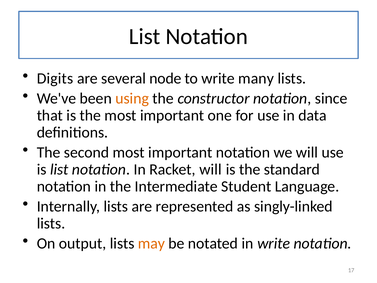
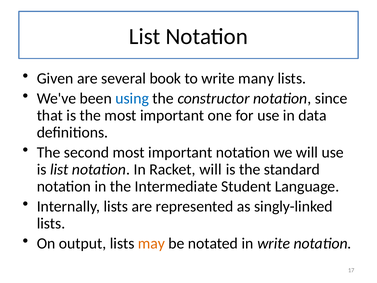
Digits: Digits -> Given (55, 78)
node: node -> book (165, 78)
using colour: orange -> blue (132, 98)
